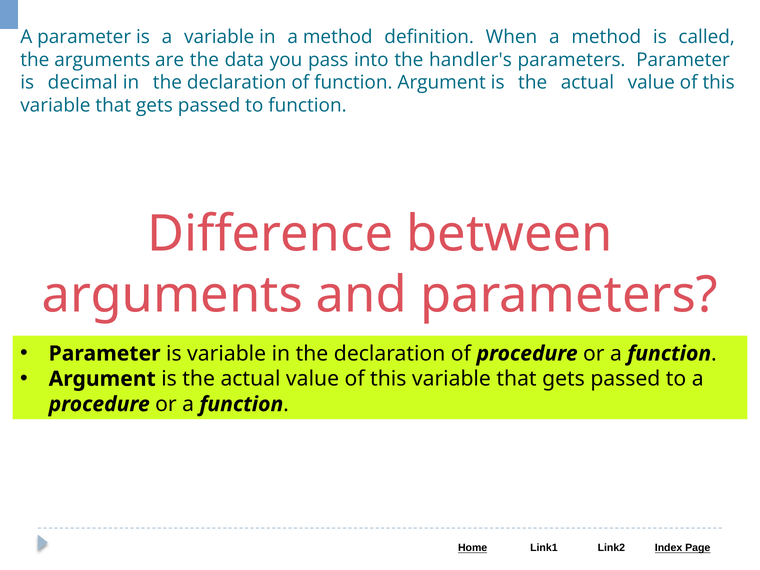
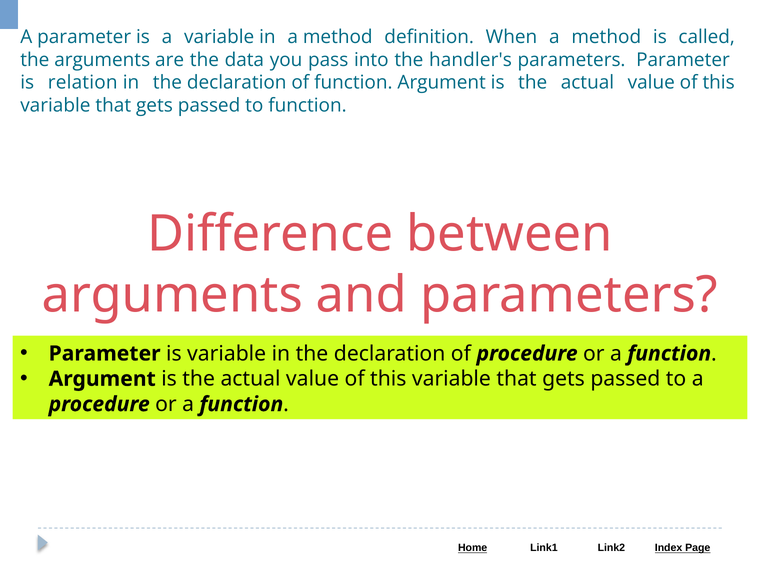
decimal: decimal -> relation (83, 83)
